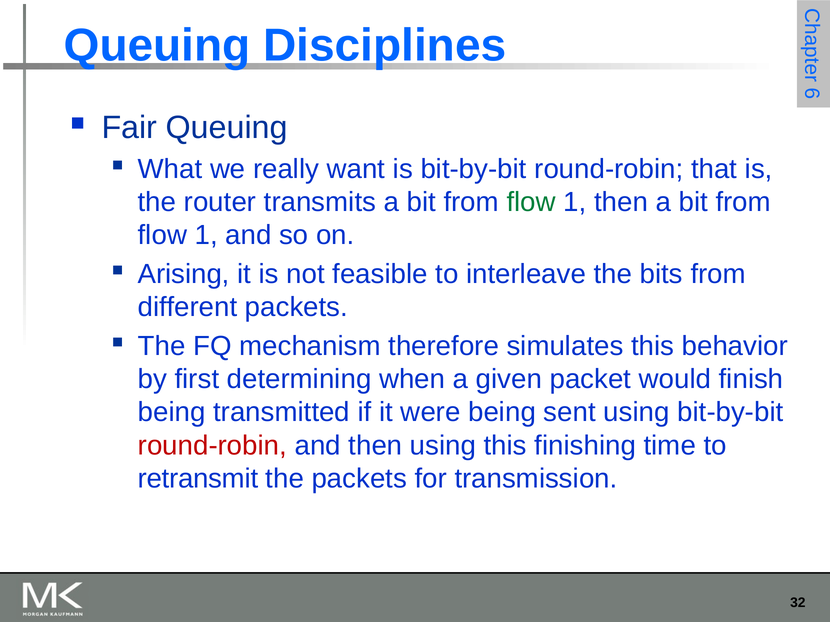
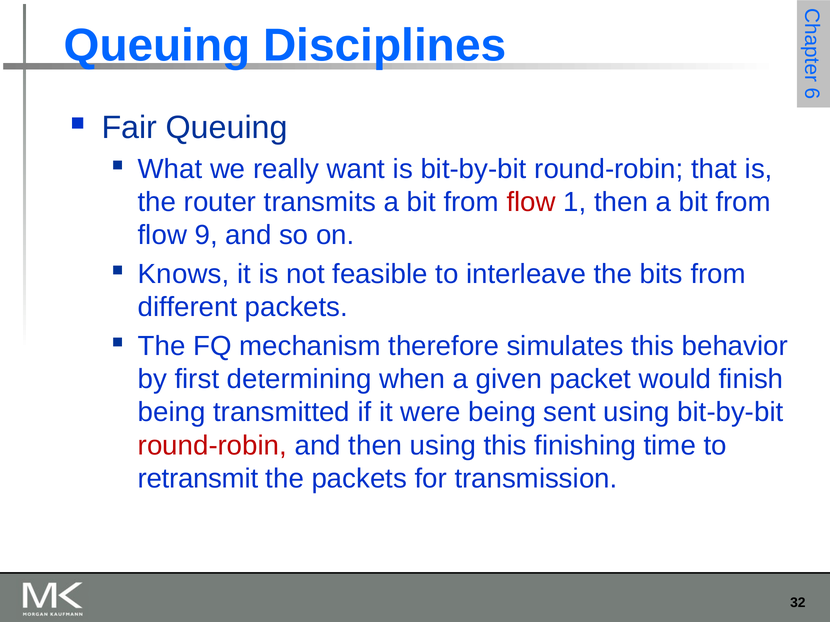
flow colour: green -> red (531, 202)
1: 1 -> 9 (206, 236)
Arising: Arising -> Knows (184, 274)
